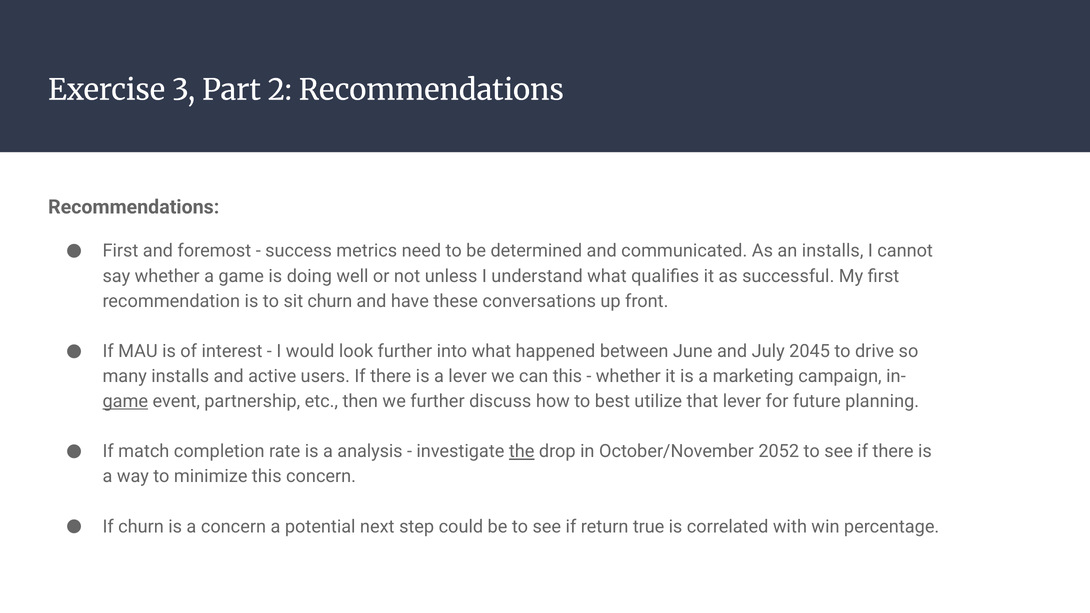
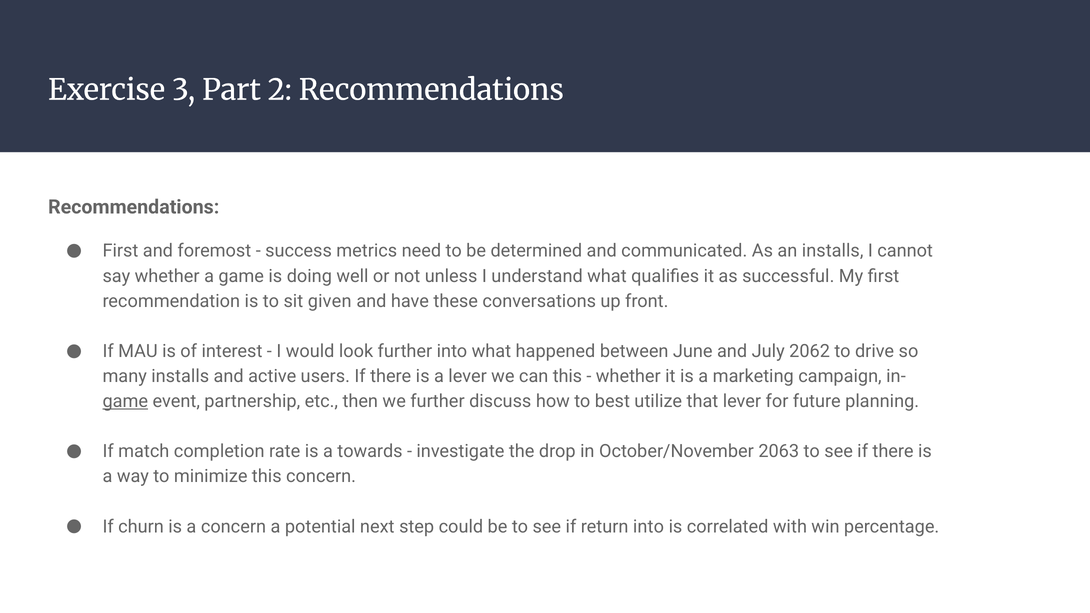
sit churn: churn -> given (330, 301)
2045: 2045 -> 2062 (810, 351)
analysis: analysis -> towards (370, 452)
the underline: present -> none (522, 452)
2052: 2052 -> 2063 (779, 452)
return true: true -> into (648, 527)
